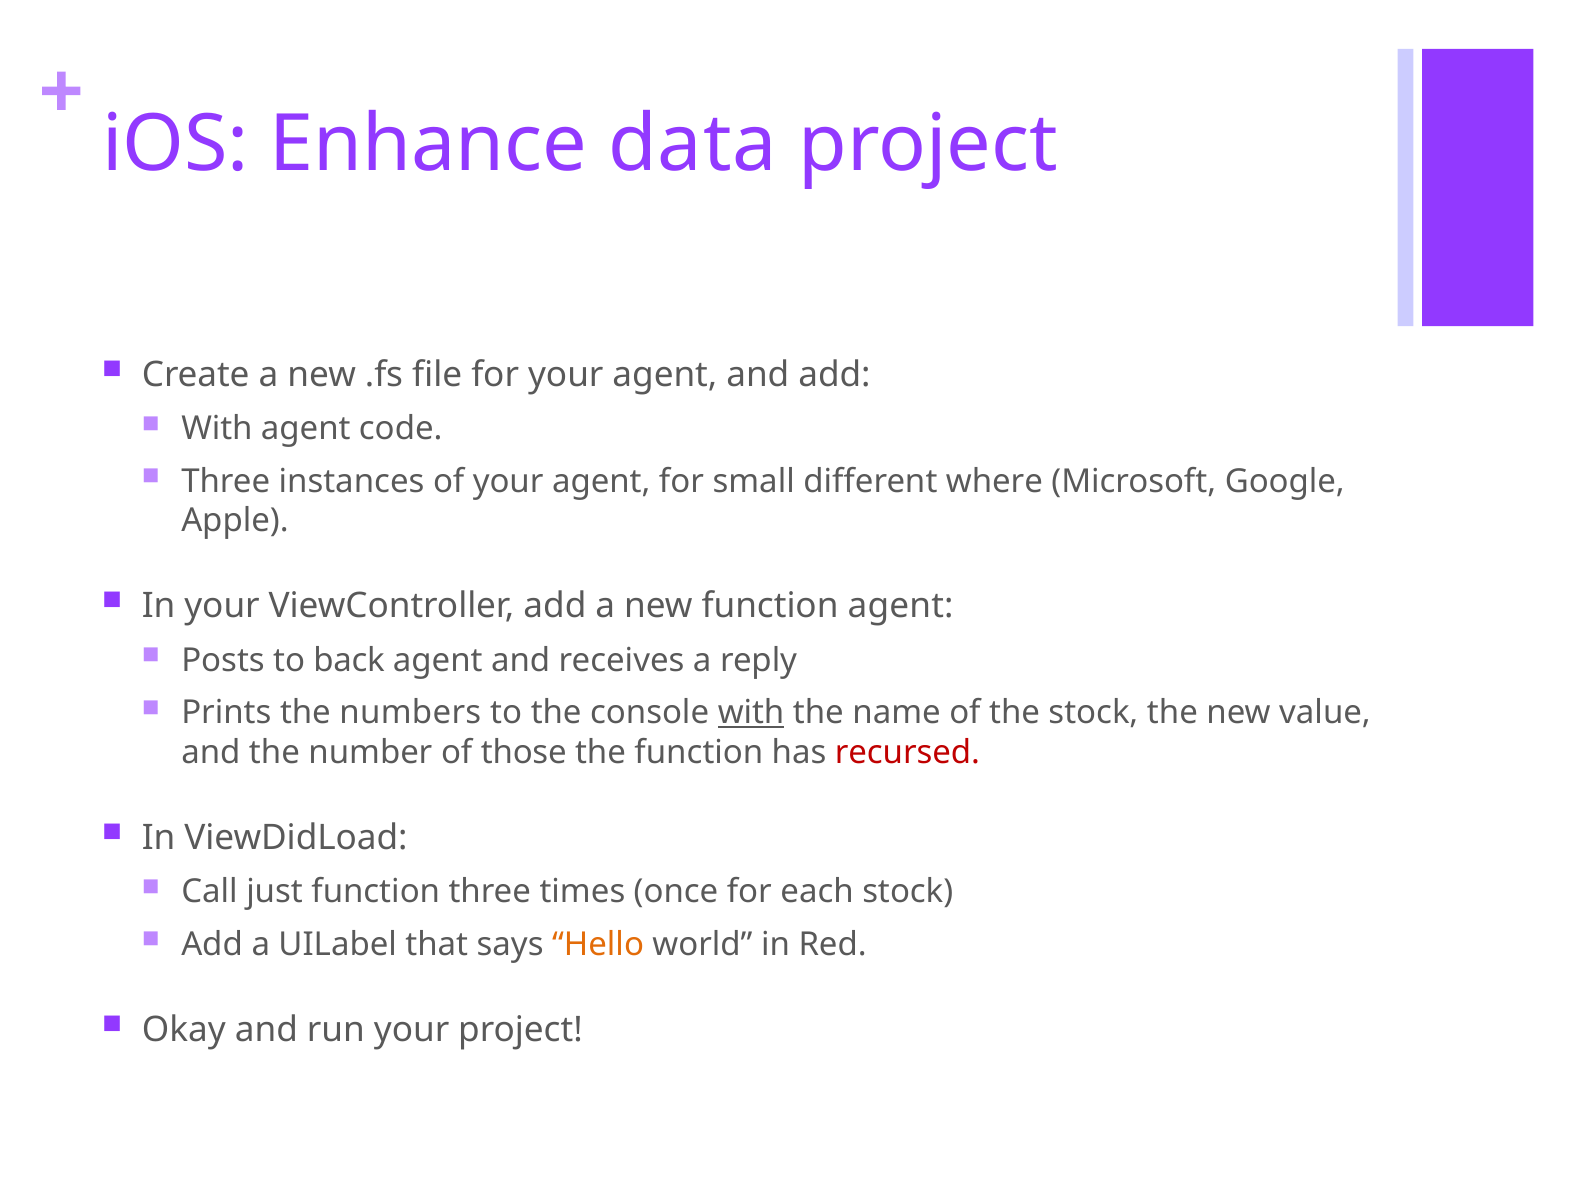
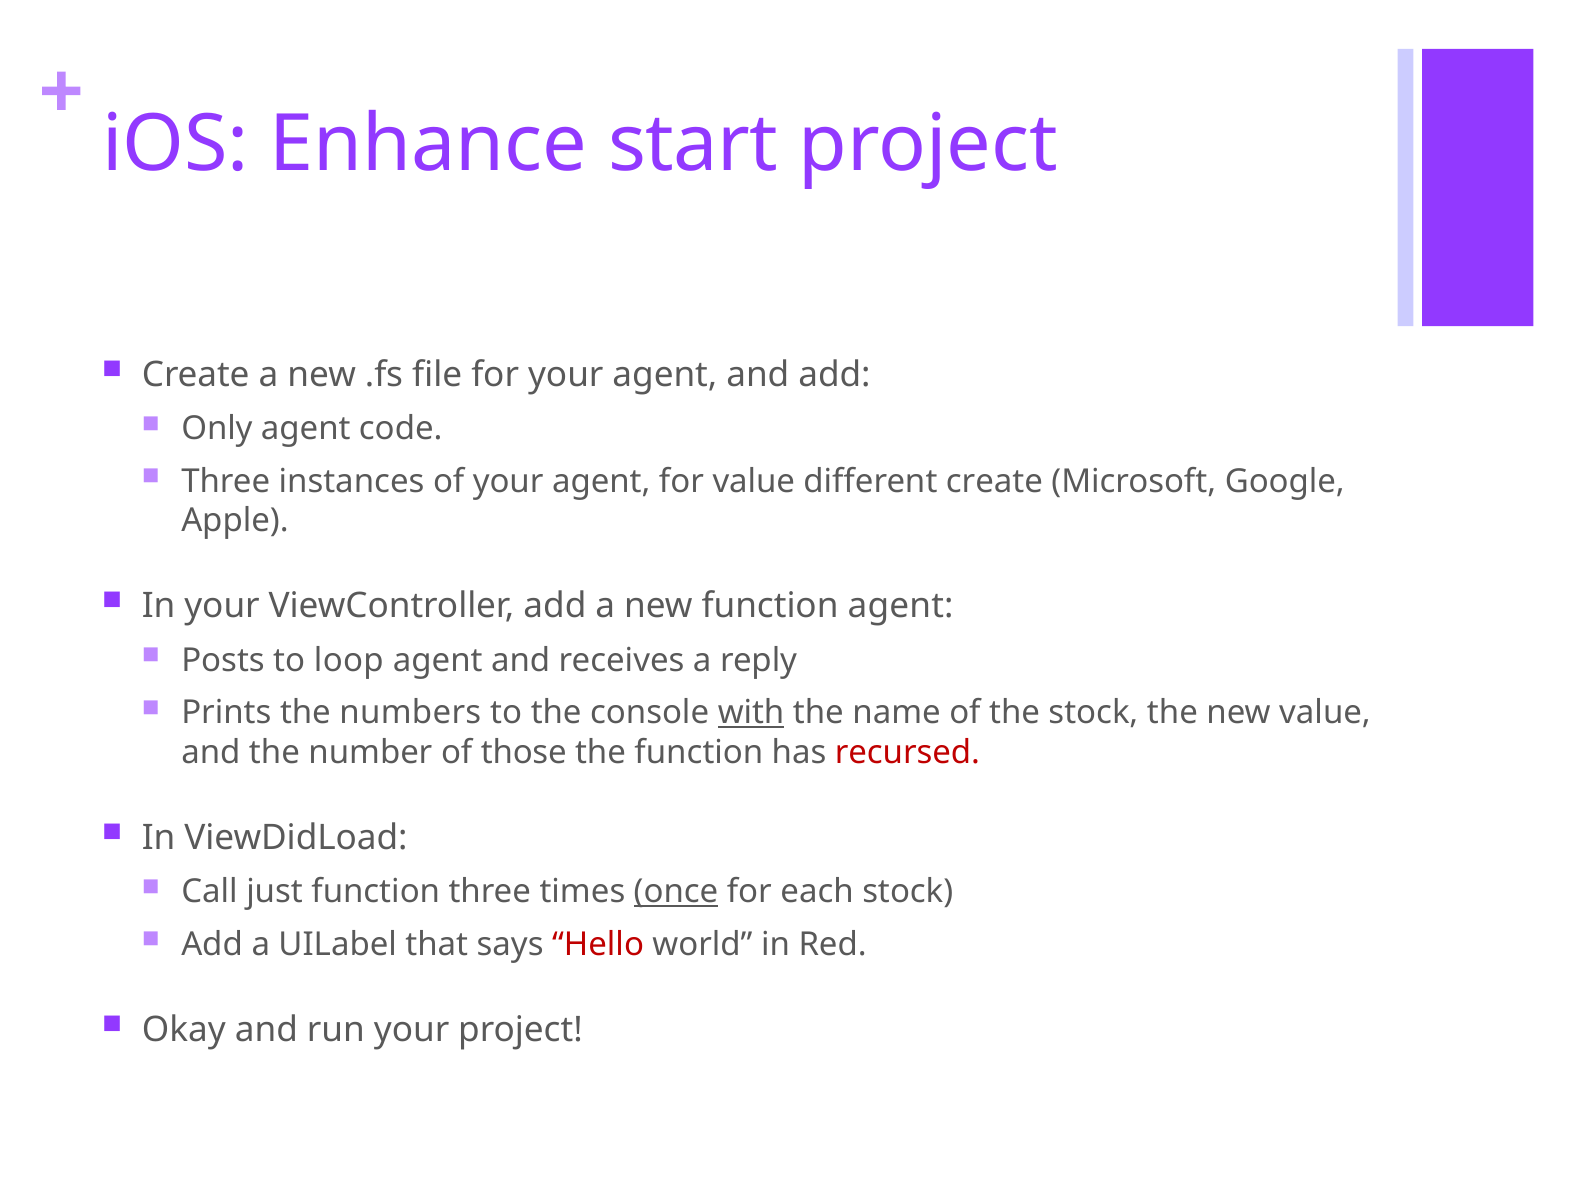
data: data -> start (693, 145)
With: With -> Only (217, 429)
for small: small -> value (754, 481)
different where: where -> create (994, 481)
back: back -> loop (349, 660)
once underline: none -> present (676, 892)
Hello colour: orange -> red (598, 944)
